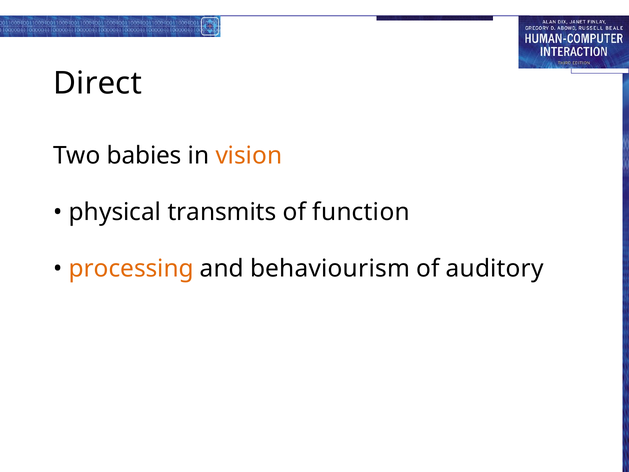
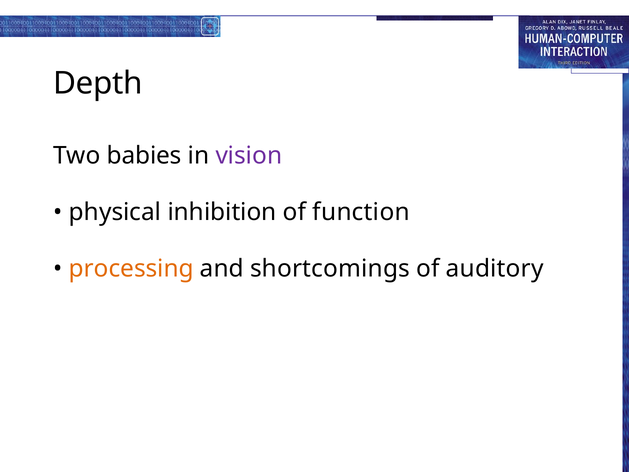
Direct: Direct -> Depth (98, 83)
vision colour: orange -> purple (249, 156)
transmits: transmits -> inhibition (222, 212)
behaviourism: behaviourism -> shortcomings (330, 268)
